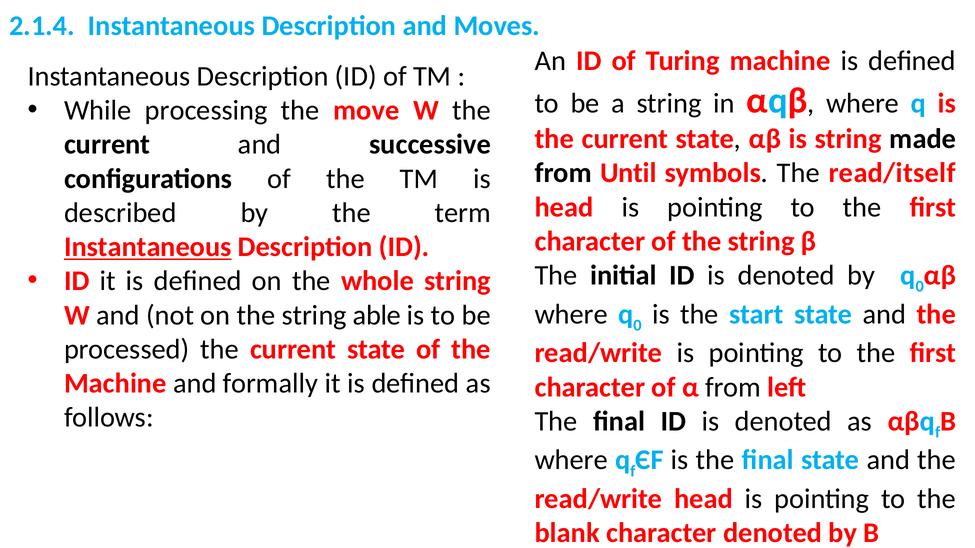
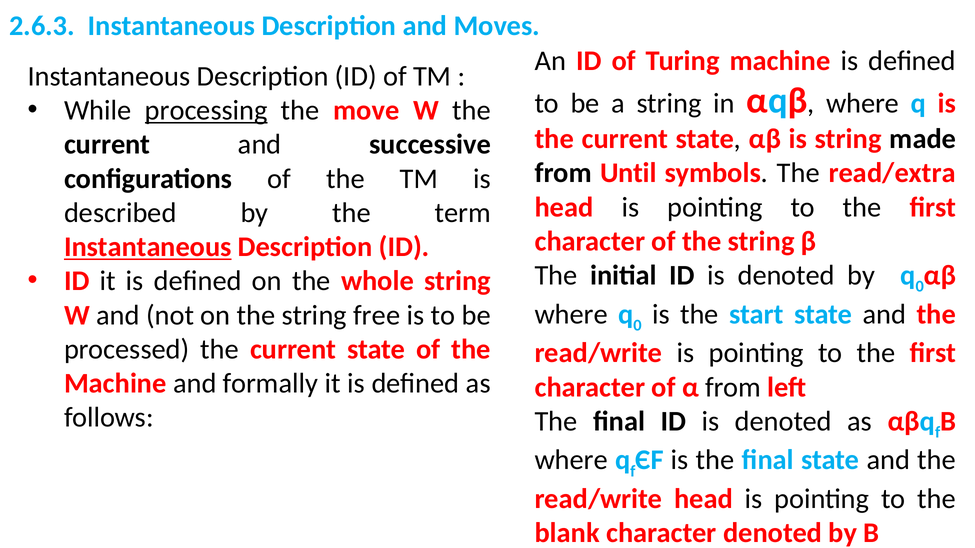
2.1.4: 2.1.4 -> 2.6.3 (42, 26)
processing underline: none -> present (206, 111)
read/itself: read/itself -> read/extra (892, 173)
able: able -> free (377, 315)
